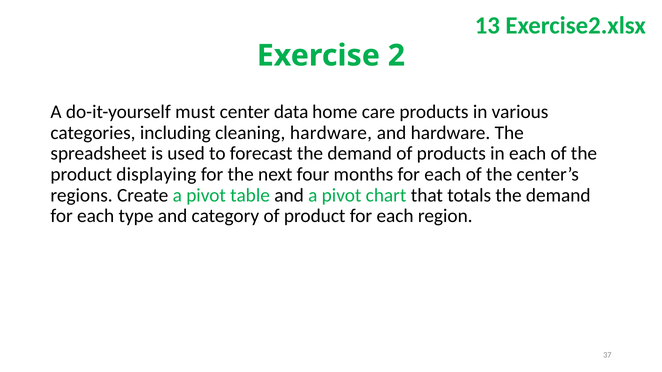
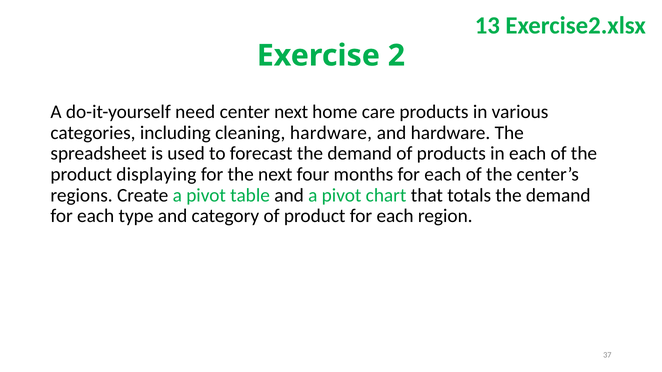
must: must -> need (195, 112)
center data: data -> next (291, 112)
